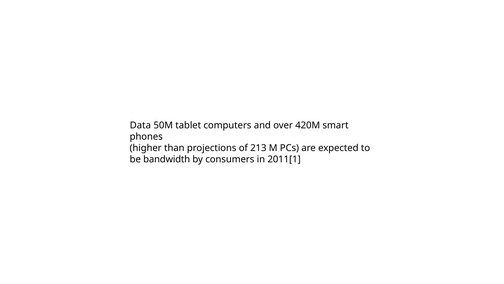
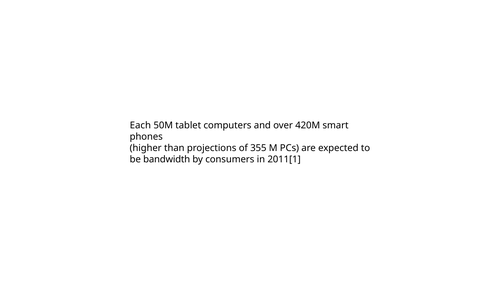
Data: Data -> Each (140, 125)
213: 213 -> 355 (258, 148)
